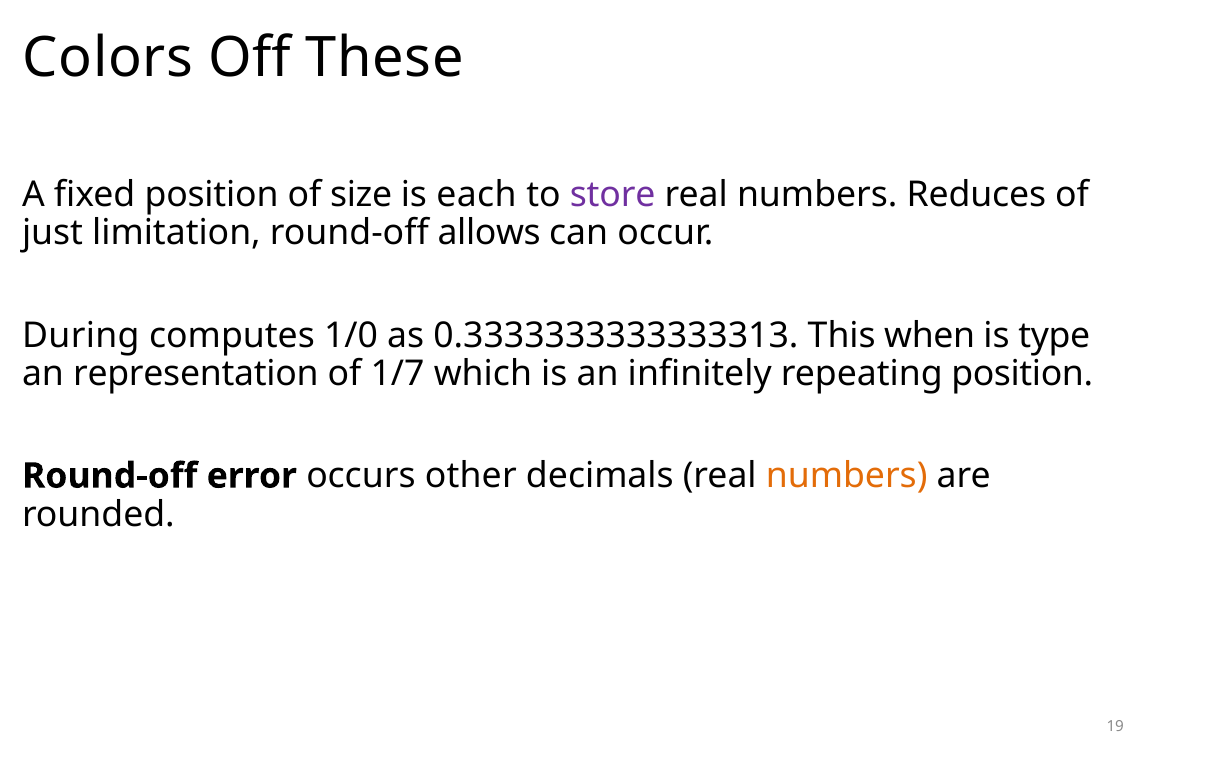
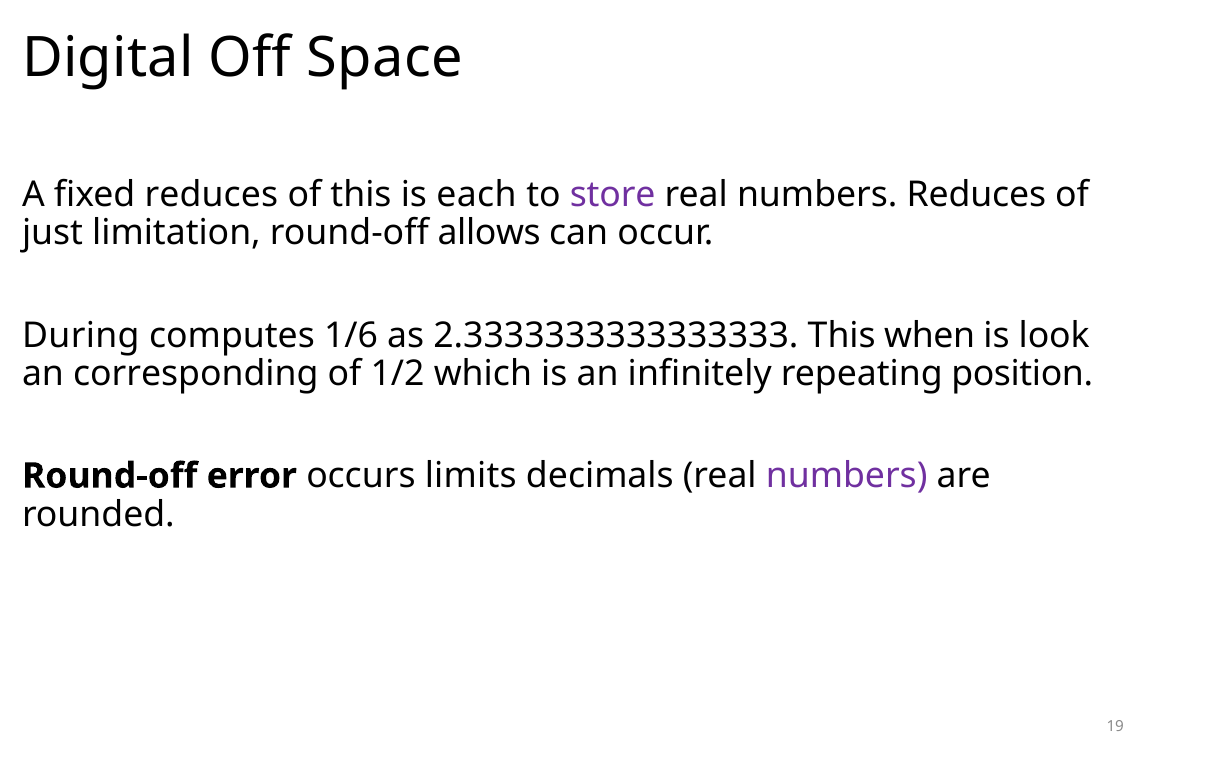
Colors: Colors -> Digital (108, 58)
These: These -> Space (385, 58)
fixed position: position -> reduces (211, 195)
of size: size -> this (361, 195)
1/0: 1/0 -> 1/6 (351, 336)
0.3333333333333313: 0.3333333333333313 -> 2.3333333333333333 (616, 336)
type: type -> look (1054, 336)
representation: representation -> corresponding (196, 374)
1/7: 1/7 -> 1/2 (398, 374)
other: other -> limits (471, 476)
numbers colour: orange -> purple (847, 476)
